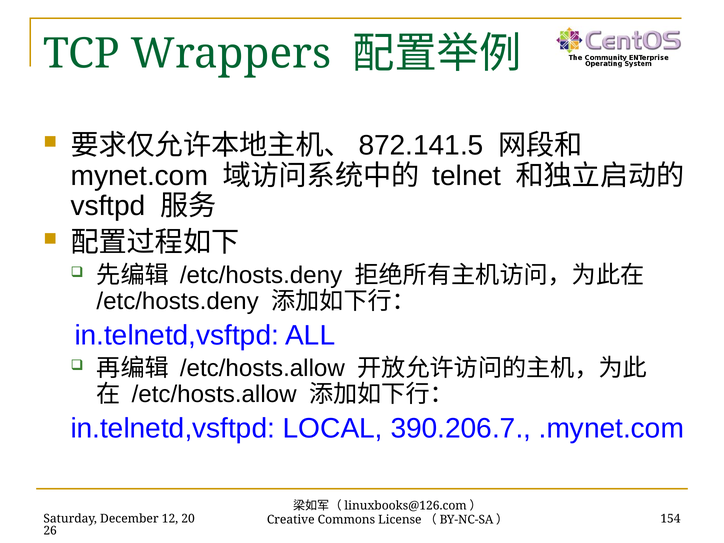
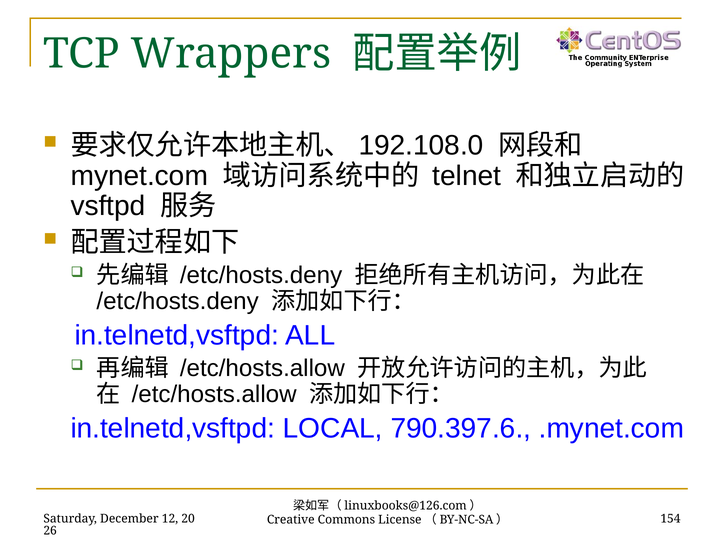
872.141.5: 872.141.5 -> 192.108.0 (421, 145)
390.206.7: 390.206.7 -> 790.397.6 (461, 428)
